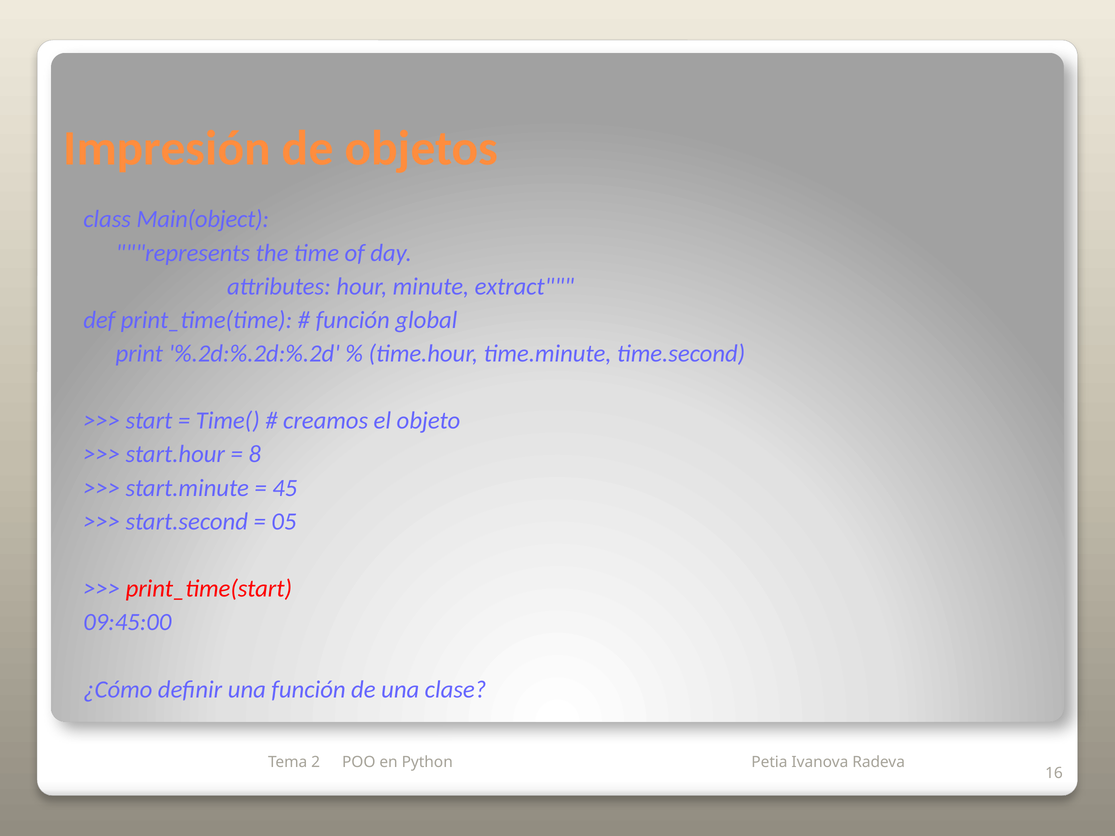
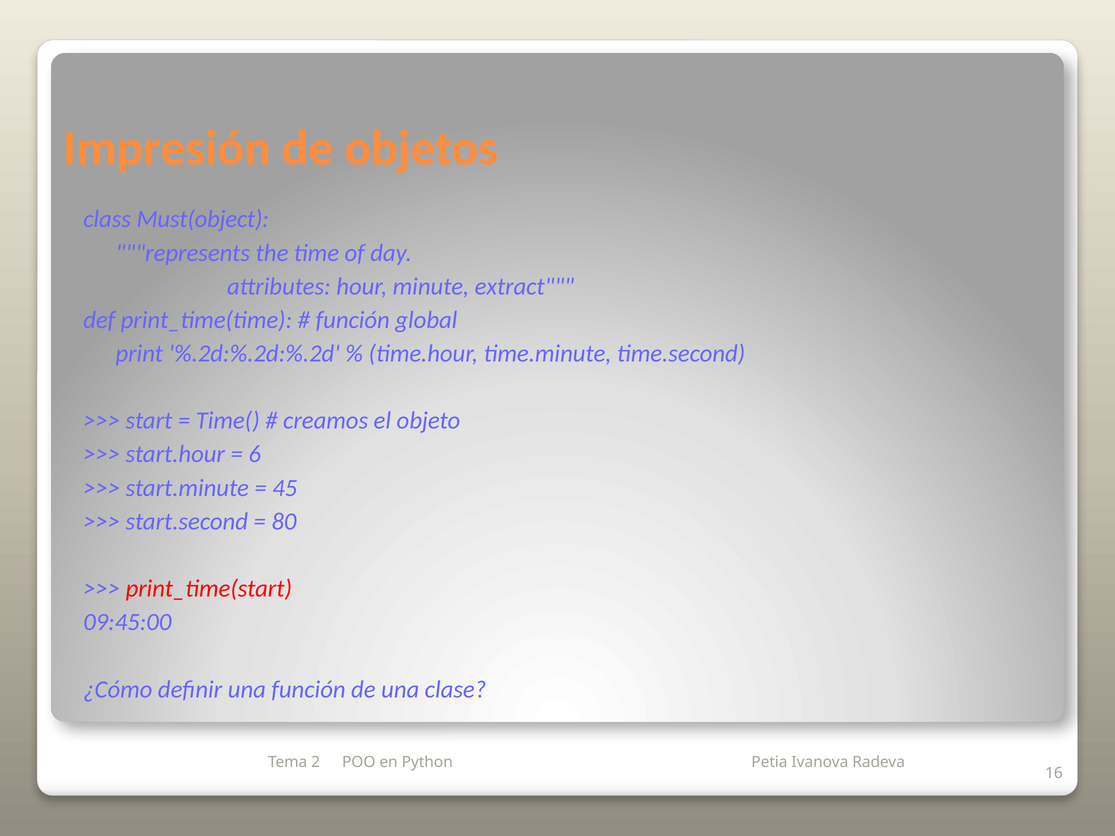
Main(object: Main(object -> Must(object (203, 219)
8: 8 -> 6 (255, 454)
05: 05 -> 80 (284, 522)
